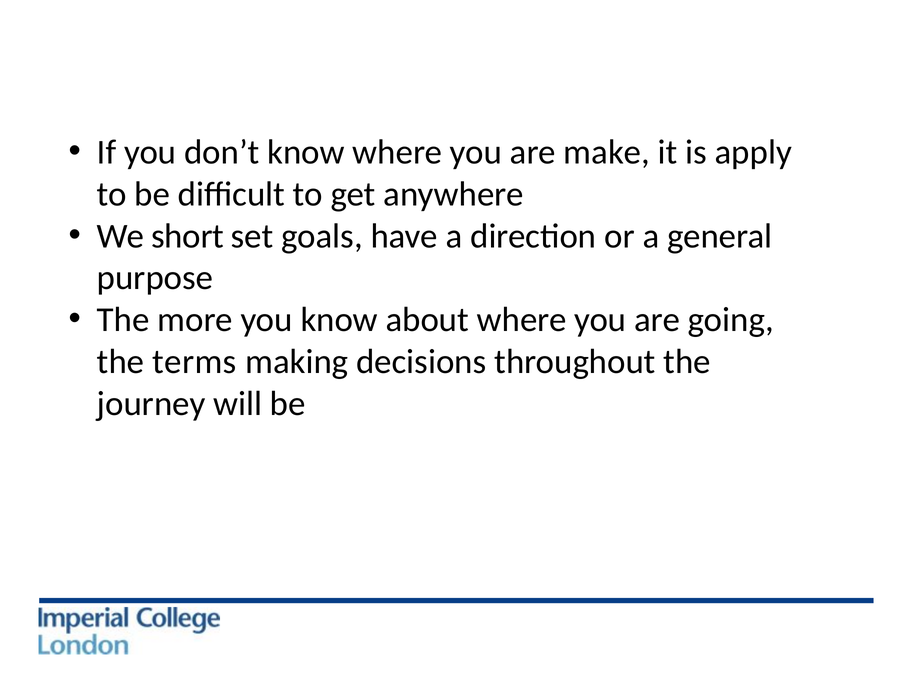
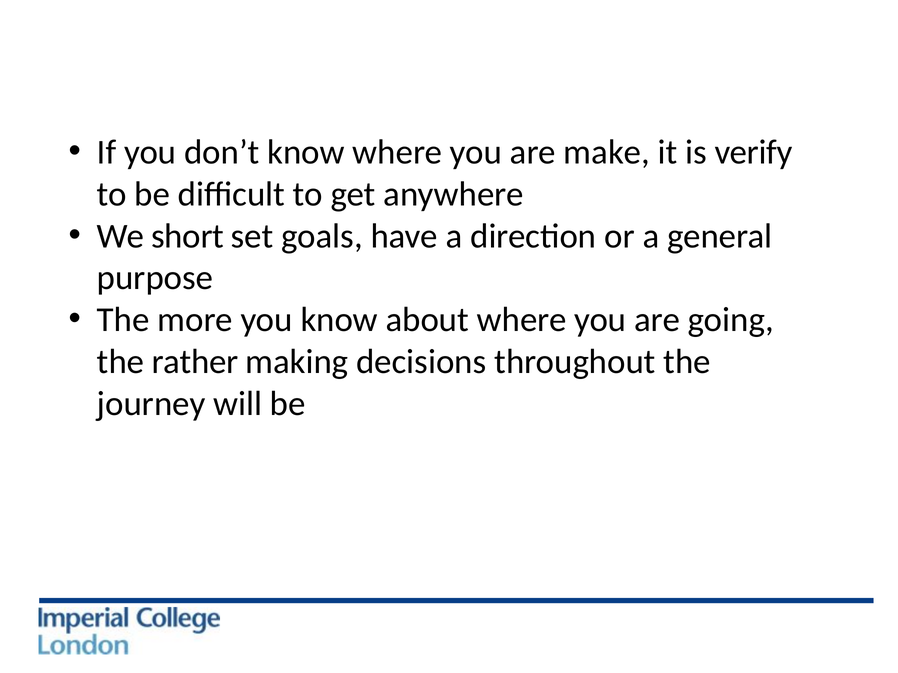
apply: apply -> verify (753, 152)
terms: terms -> rather (195, 362)
